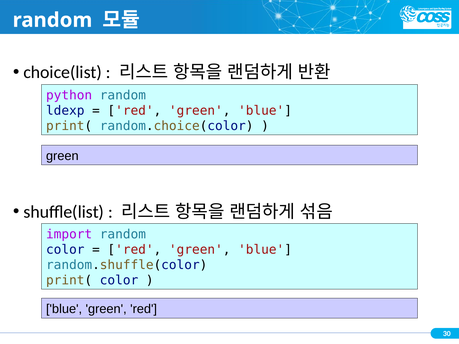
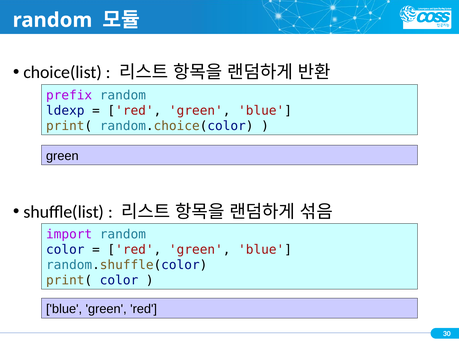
python: python -> prefix (69, 95)
